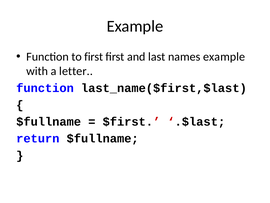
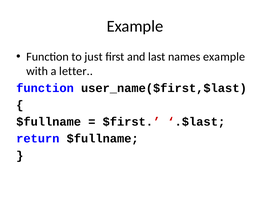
to first: first -> just (94, 57)
last_name($first,$last: last_name($first,$last -> user_name($first,$last (164, 88)
